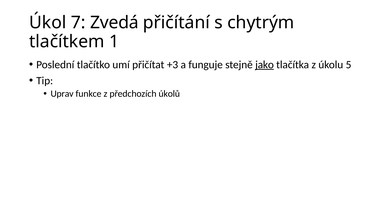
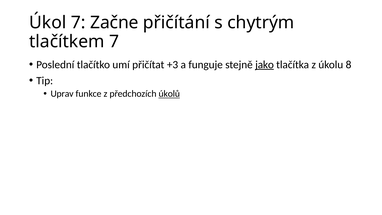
Zvedá: Zvedá -> Začne (114, 23)
tlačítkem 1: 1 -> 7 (114, 42)
5: 5 -> 8 (349, 65)
úkolů underline: none -> present (169, 94)
